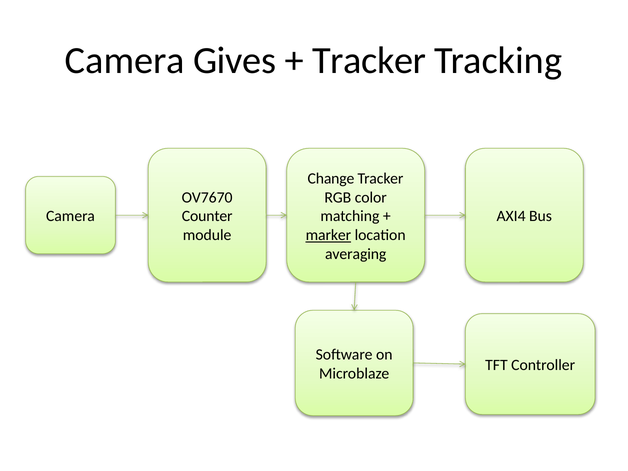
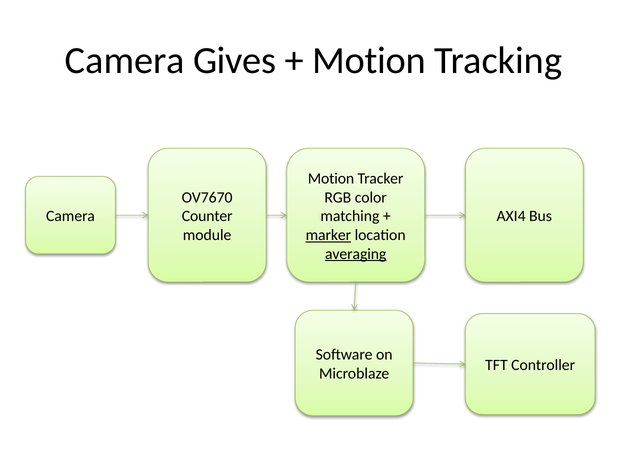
Tracker: Tracker -> Motion (369, 61)
Change: Change -> Motion (331, 179)
averaging underline: none -> present (356, 254)
